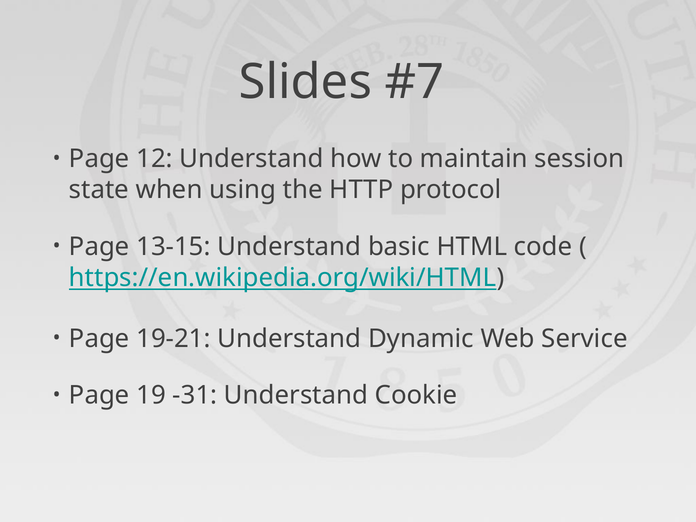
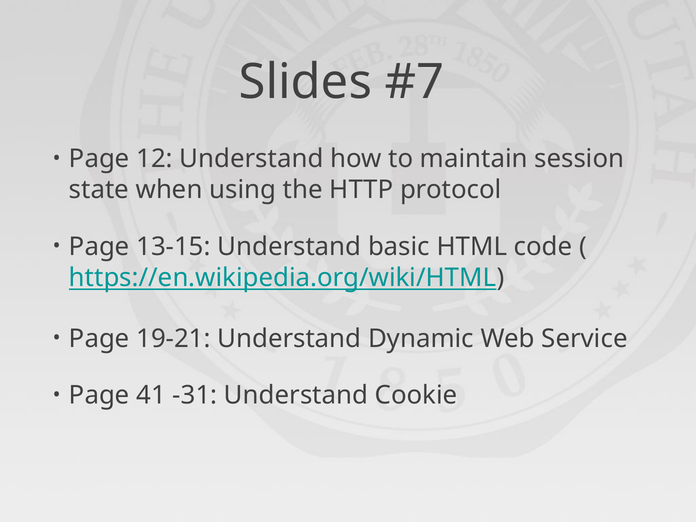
19: 19 -> 41 (151, 395)
